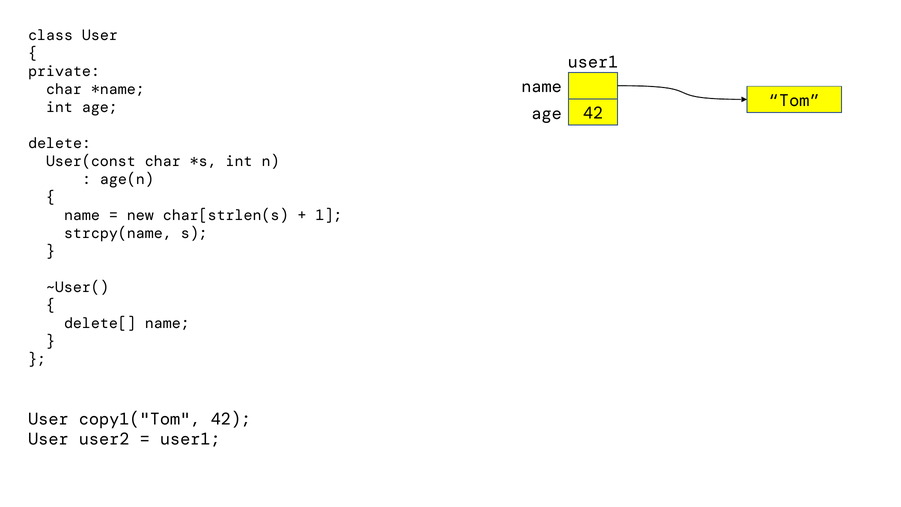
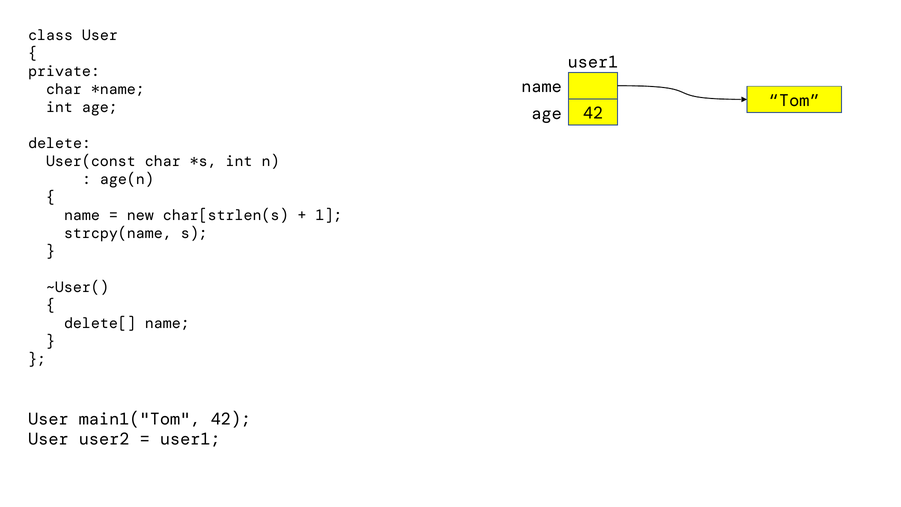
copy1("Tom: copy1("Tom -> main1("Tom (140, 419)
